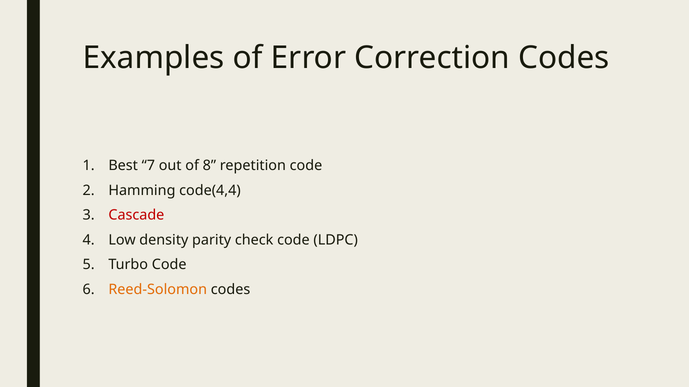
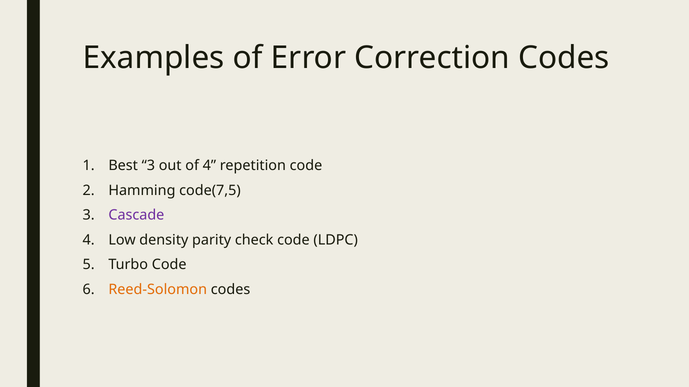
Best 7: 7 -> 3 (148, 166)
of 8: 8 -> 4 (209, 166)
code(4,4: code(4,4 -> code(7,5 (210, 191)
Cascade colour: red -> purple (136, 215)
